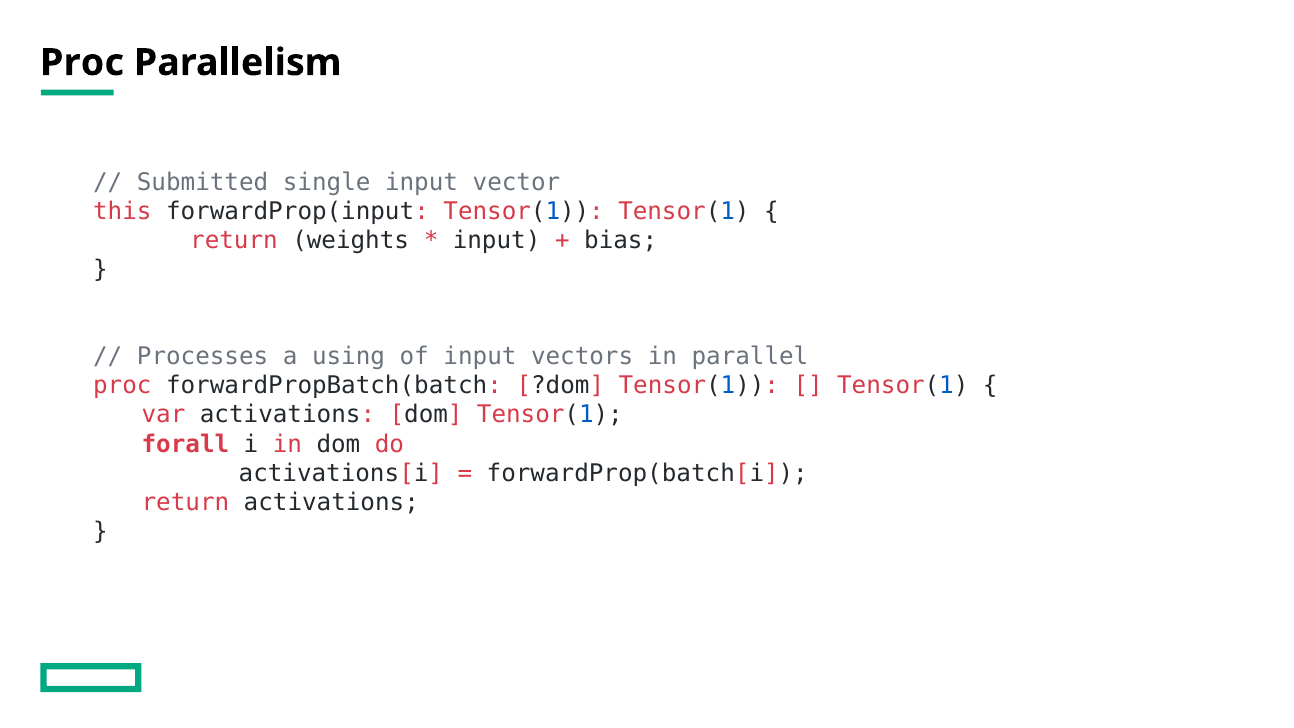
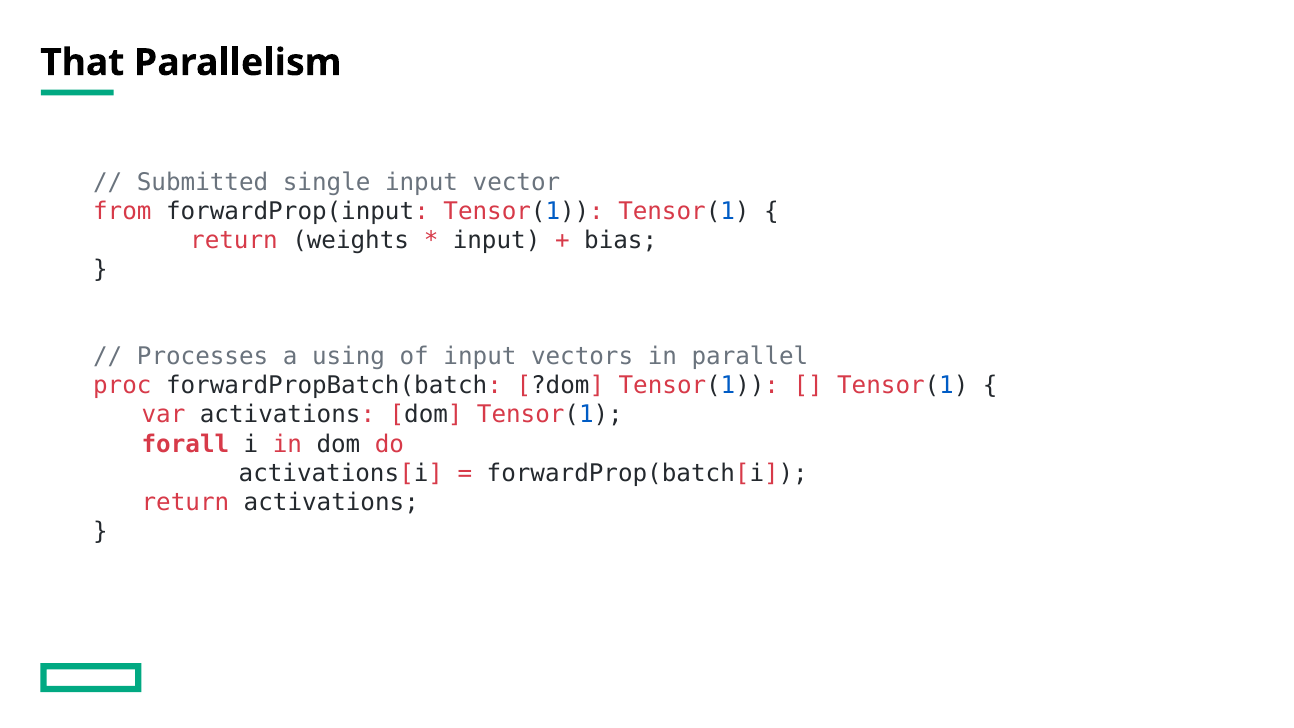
Proc: Proc -> That (82, 63)
this: this -> from (122, 211)
